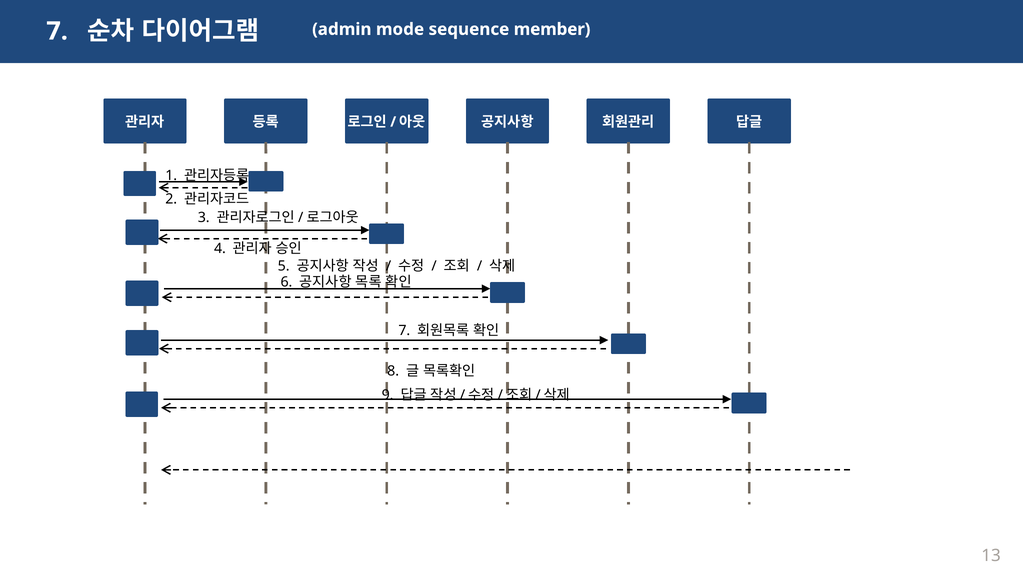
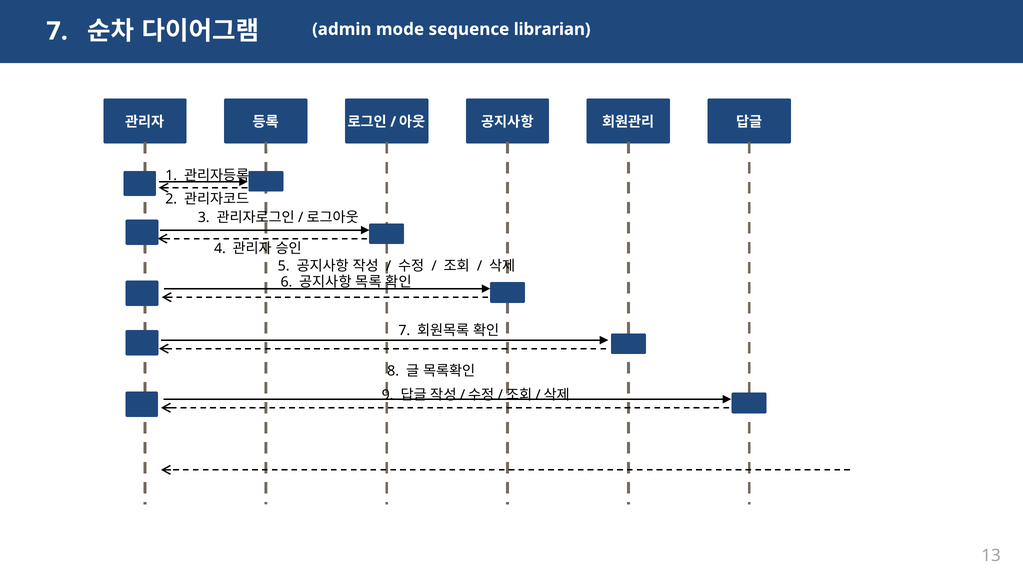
member: member -> librarian (552, 29)
